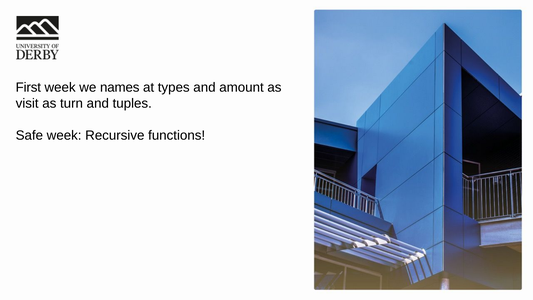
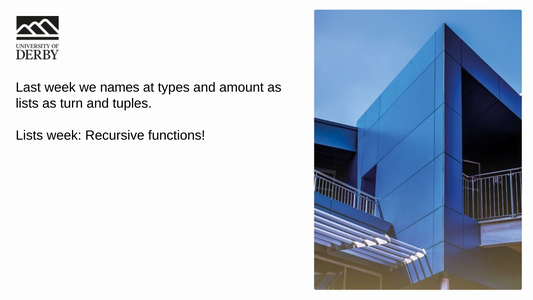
First: First -> Last (28, 87)
visit: visit -> lists (27, 103)
Safe: Safe -> Lists (29, 135)
